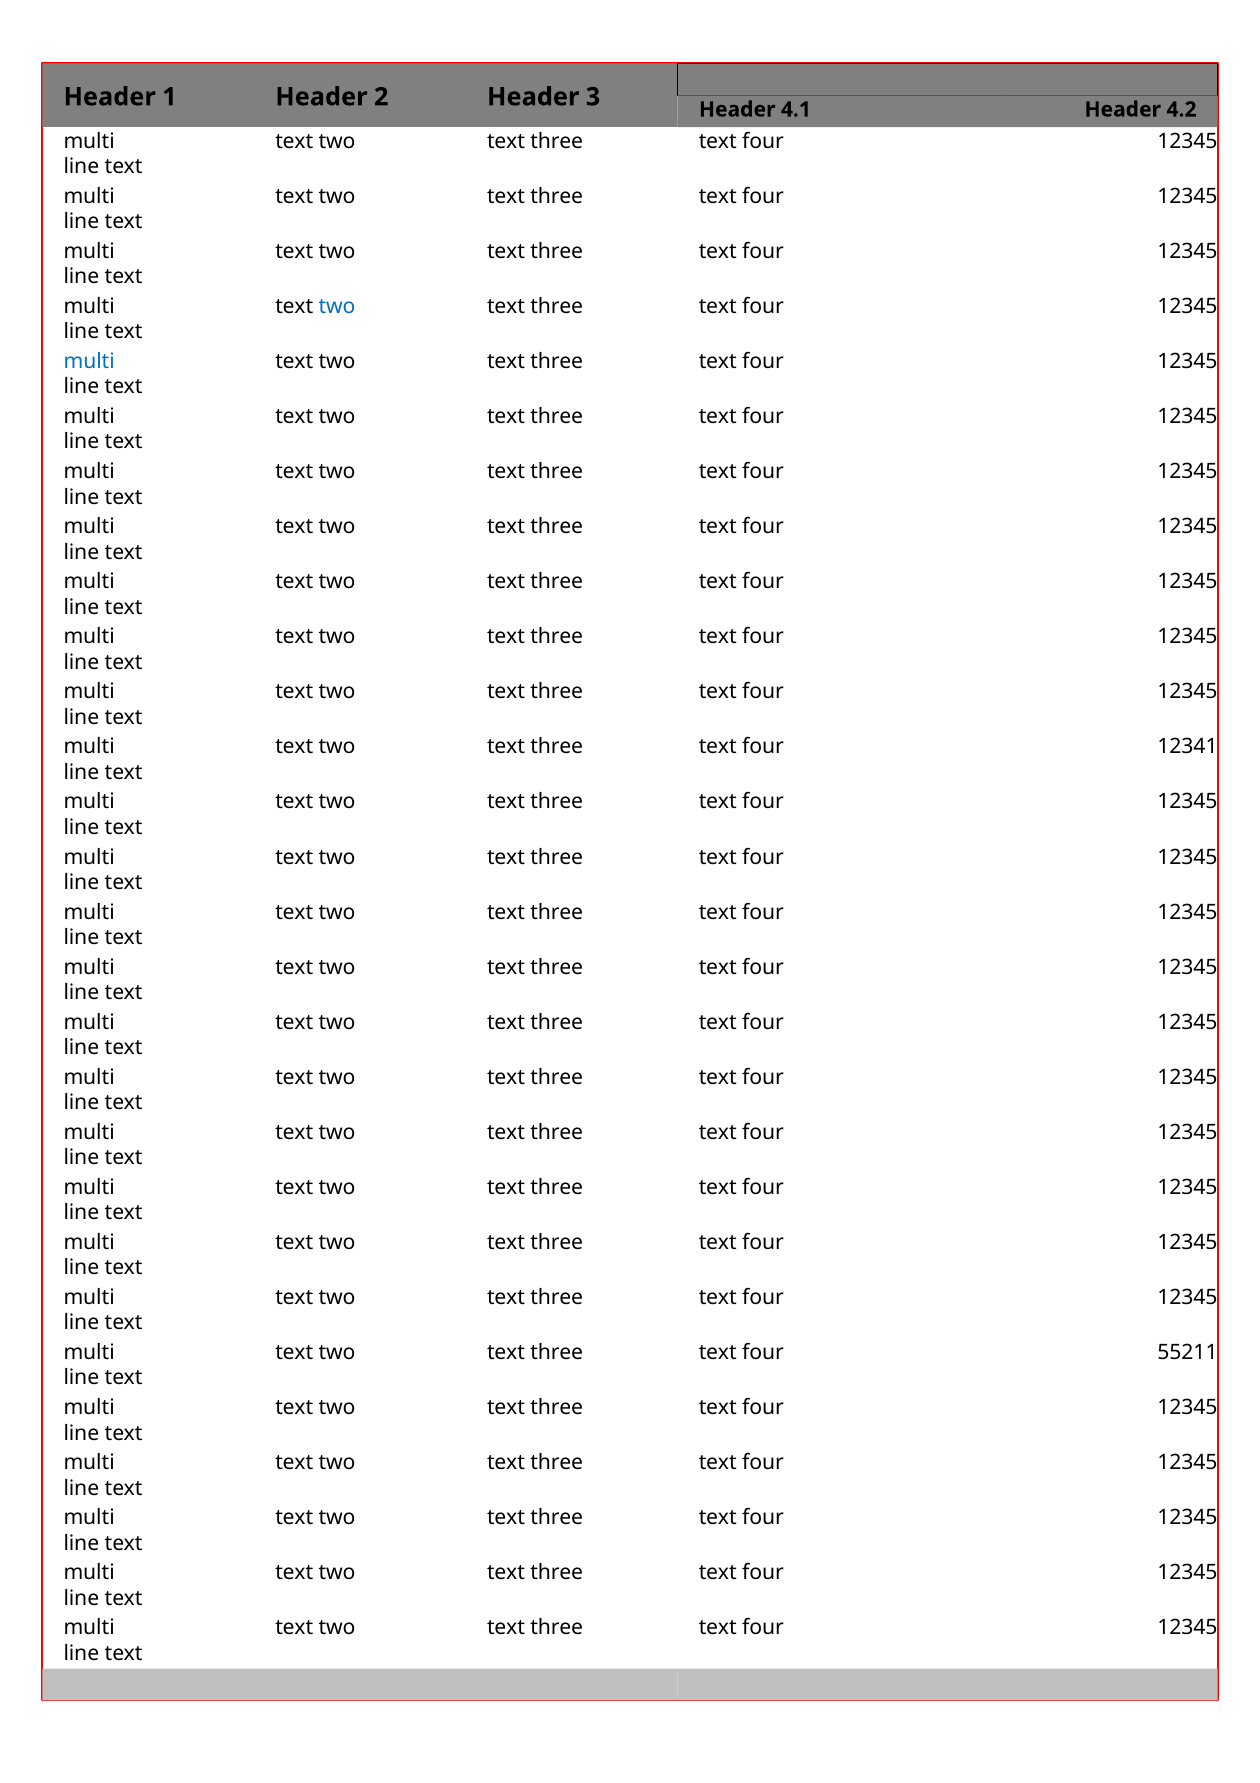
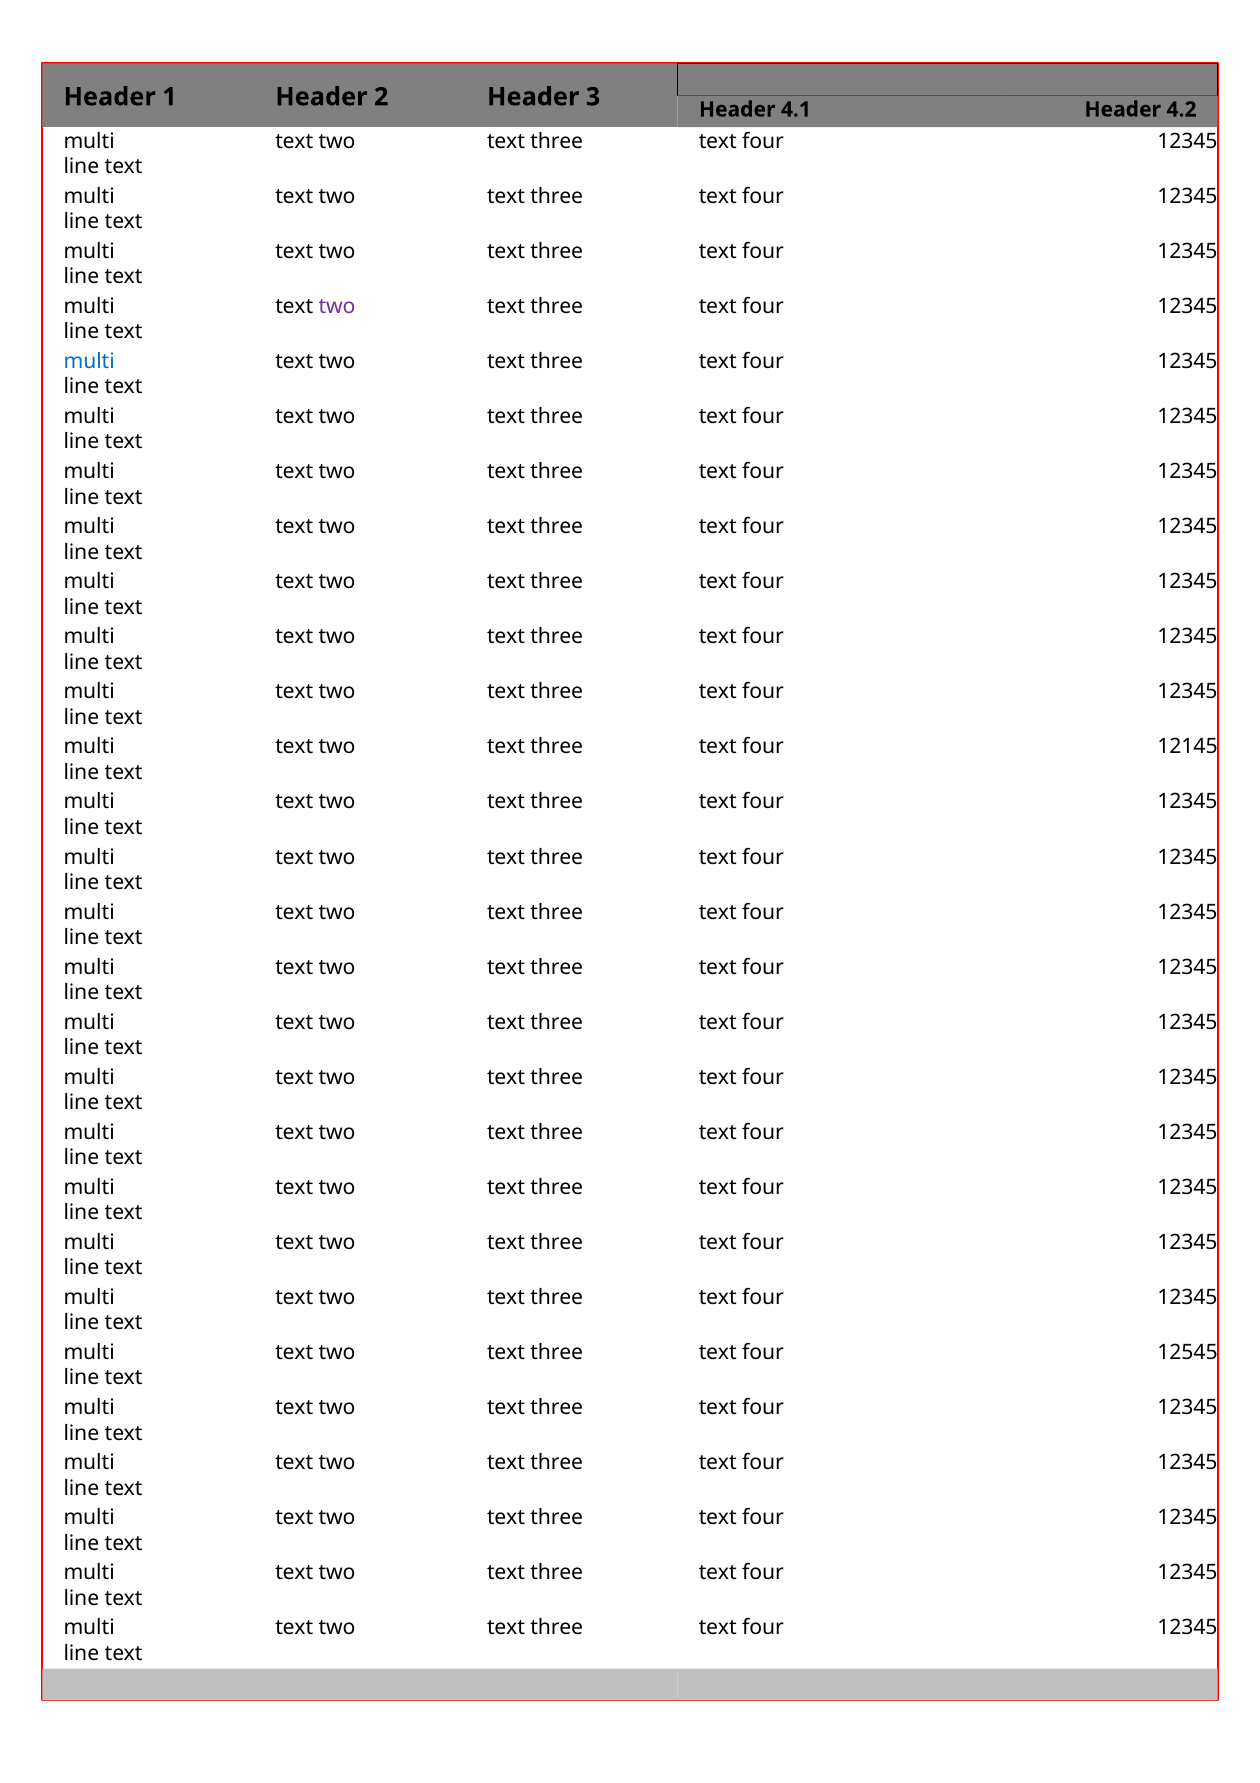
two colour: blue -> purple (337, 306)
12341: 12341 -> 12145 (1188, 747)
55211: 55211 -> 12545 (1188, 1353)
